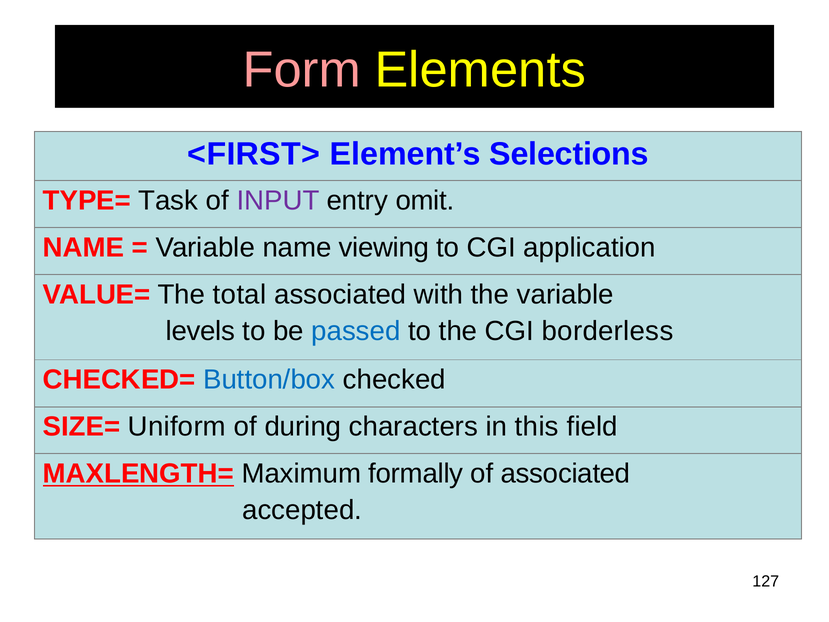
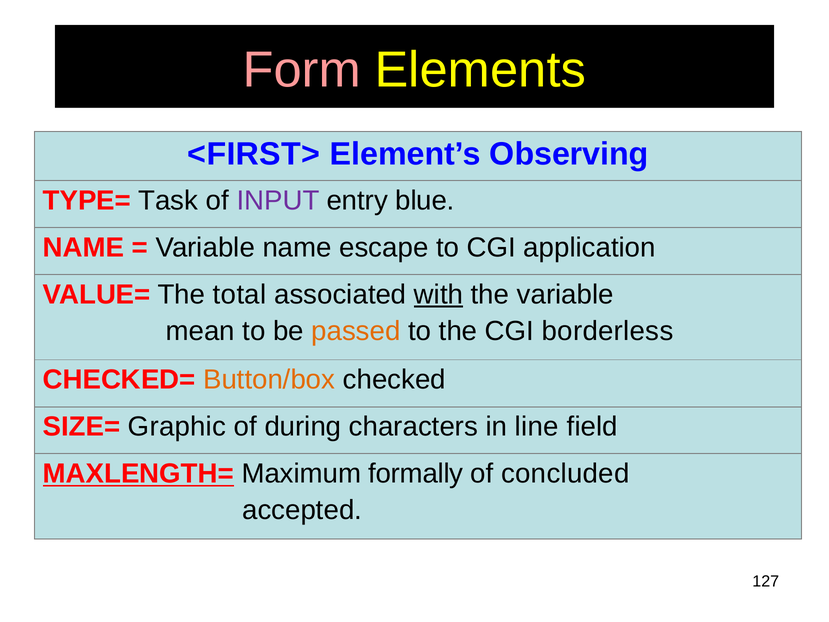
Selections: Selections -> Observing (569, 154)
omit: omit -> blue (425, 201)
viewing: viewing -> escape (384, 248)
with underline: none -> present (439, 294)
levels: levels -> mean (200, 331)
passed colour: blue -> orange (356, 331)
Button/box colour: blue -> orange (269, 380)
Uniform: Uniform -> Graphic (177, 427)
this: this -> line (537, 427)
of associated: associated -> concluded (565, 474)
